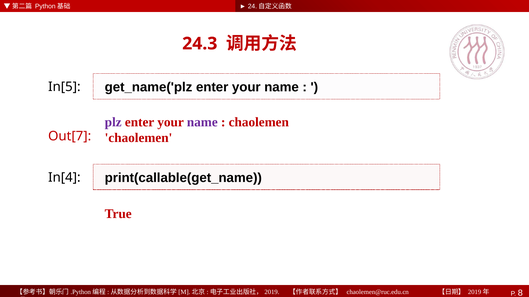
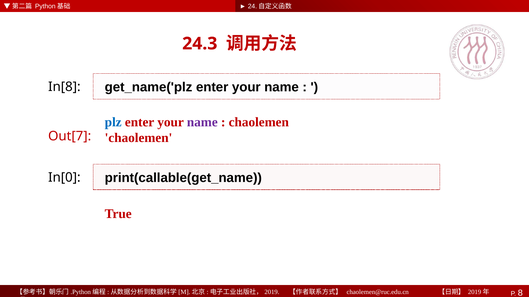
In[5: In[5 -> In[8 (64, 87)
plz colour: purple -> blue (113, 122)
In[4: In[4 -> In[0 (64, 178)
